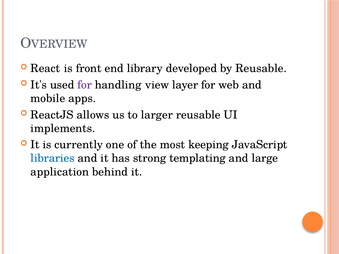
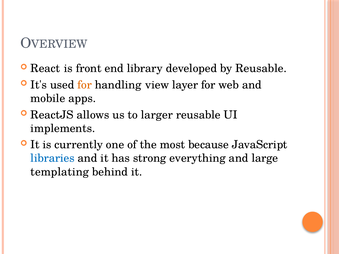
for colour: purple -> orange (85, 85)
keeping: keeping -> because (209, 145)
templating: templating -> everything (197, 158)
application: application -> templating (60, 172)
